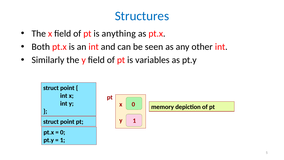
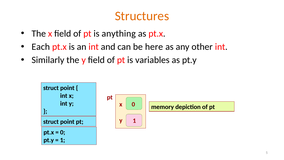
Structures colour: blue -> orange (142, 16)
Both: Both -> Each (41, 47)
seen: seen -> here (154, 47)
